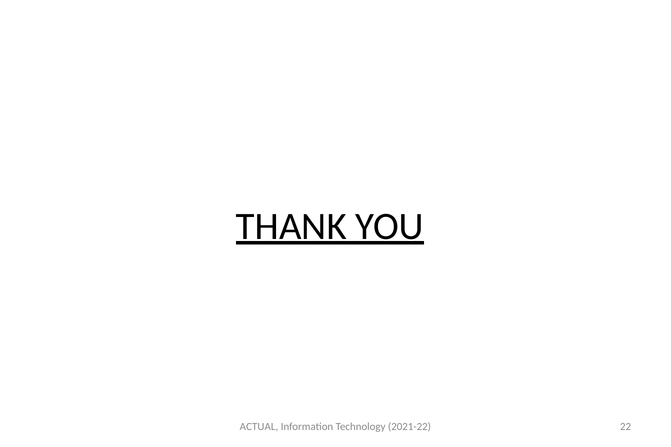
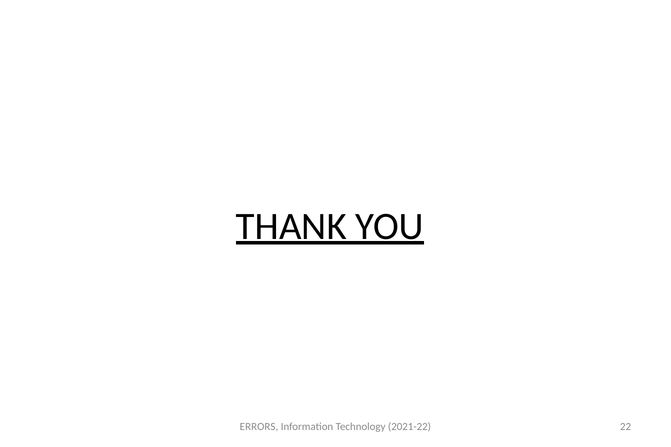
ACTUAL: ACTUAL -> ERRORS (259, 427)
